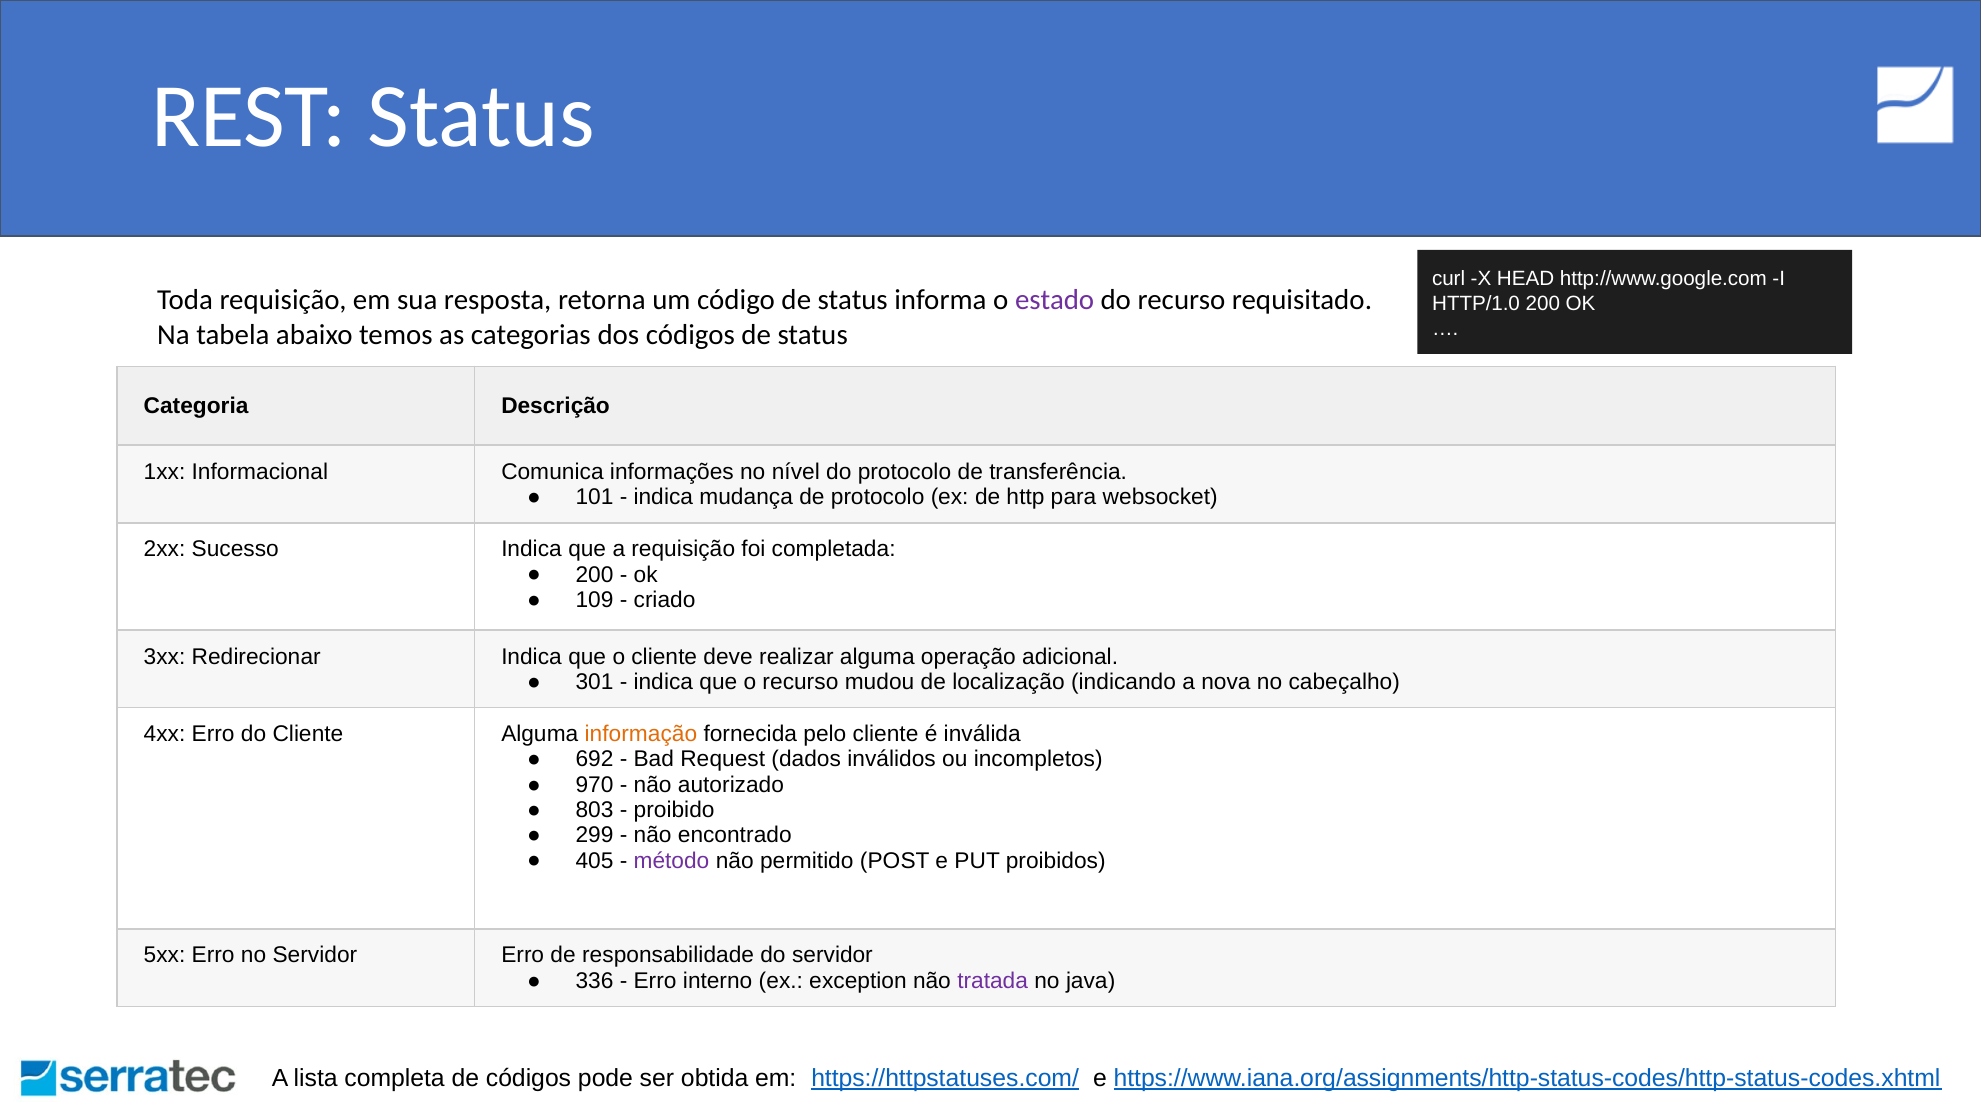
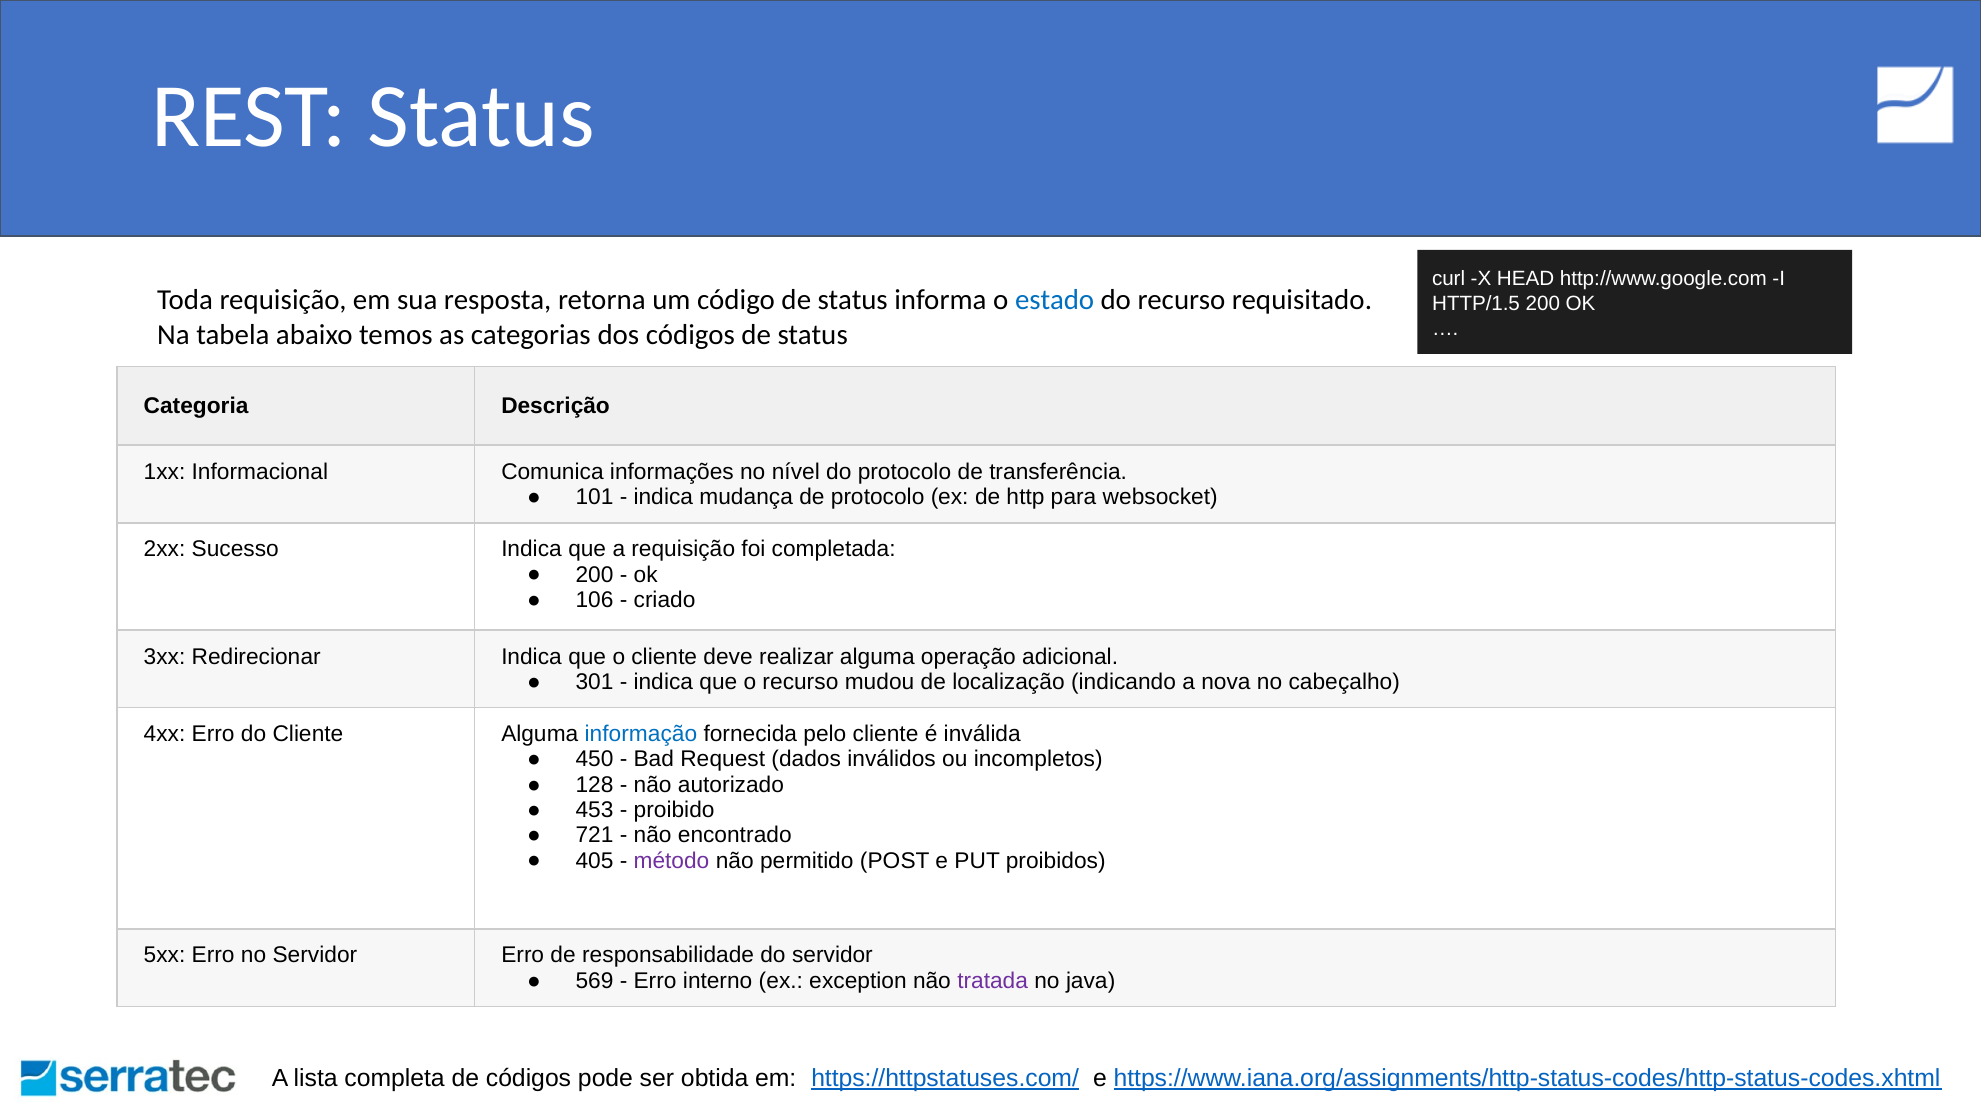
estado colour: purple -> blue (1055, 300)
HTTP/1.0: HTTP/1.0 -> HTTP/1.5 (1476, 303)
109: 109 -> 106 (595, 600)
informação colour: orange -> blue (641, 734)
692: 692 -> 450 (595, 760)
970: 970 -> 128 (595, 785)
803: 803 -> 453 (595, 810)
299: 299 -> 721 (595, 836)
336: 336 -> 569 (595, 981)
